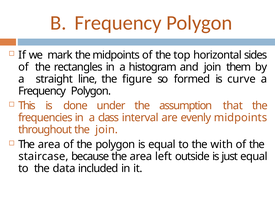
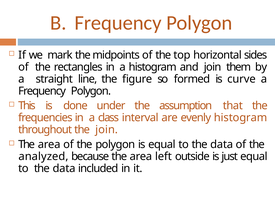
evenly midpoints: midpoints -> histogram (241, 117)
with: with -> data (222, 144)
staircase: staircase -> analyzed (43, 156)
